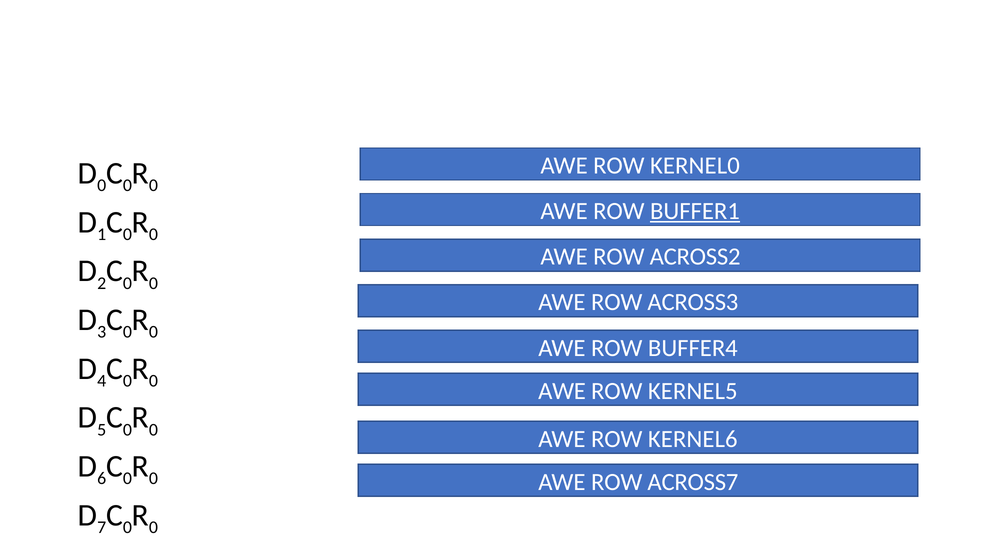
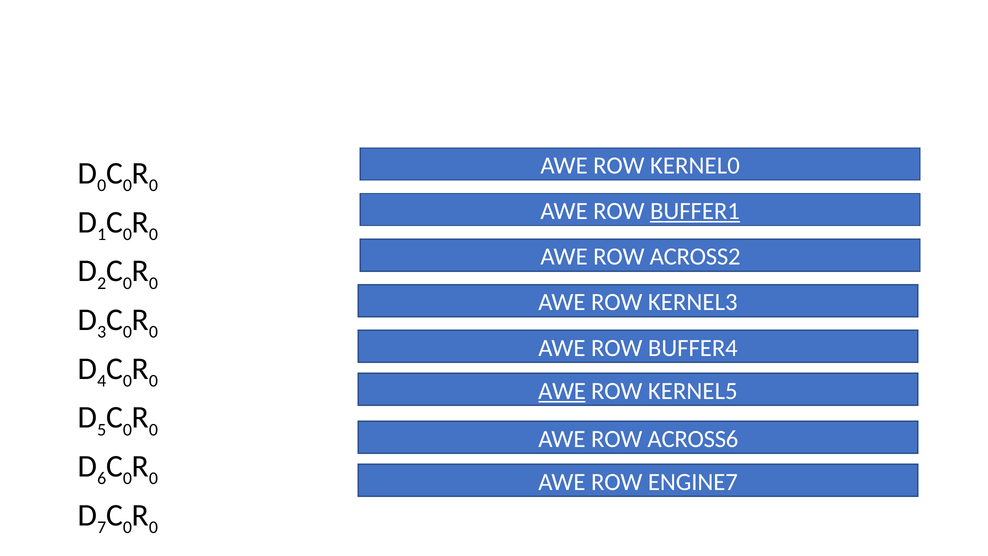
ACROSS3: ACROSS3 -> KERNEL3 (693, 302)
AWE underline: none -> present (562, 391)
KERNEL6: KERNEL6 -> ACROSS6 (693, 439)
ACROSS7: ACROSS7 -> ENGINE7 (693, 482)
